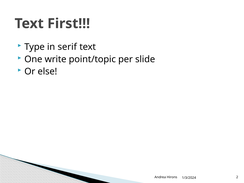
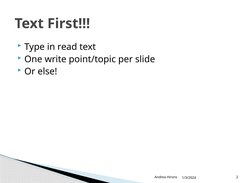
serif: serif -> read (67, 47)
